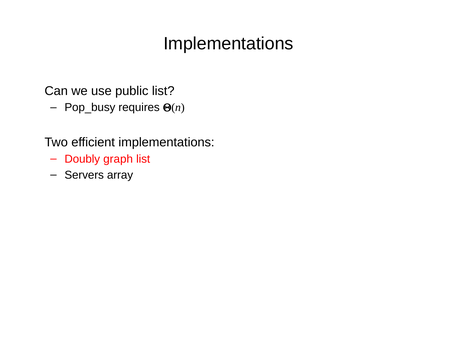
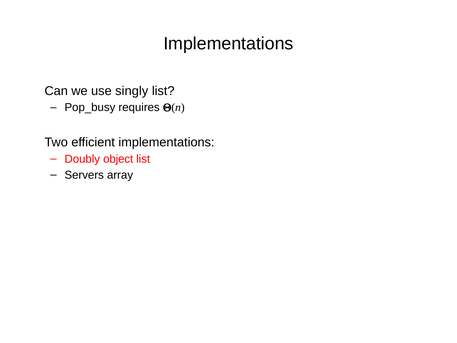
public: public -> singly (132, 91)
graph: graph -> object (118, 159)
